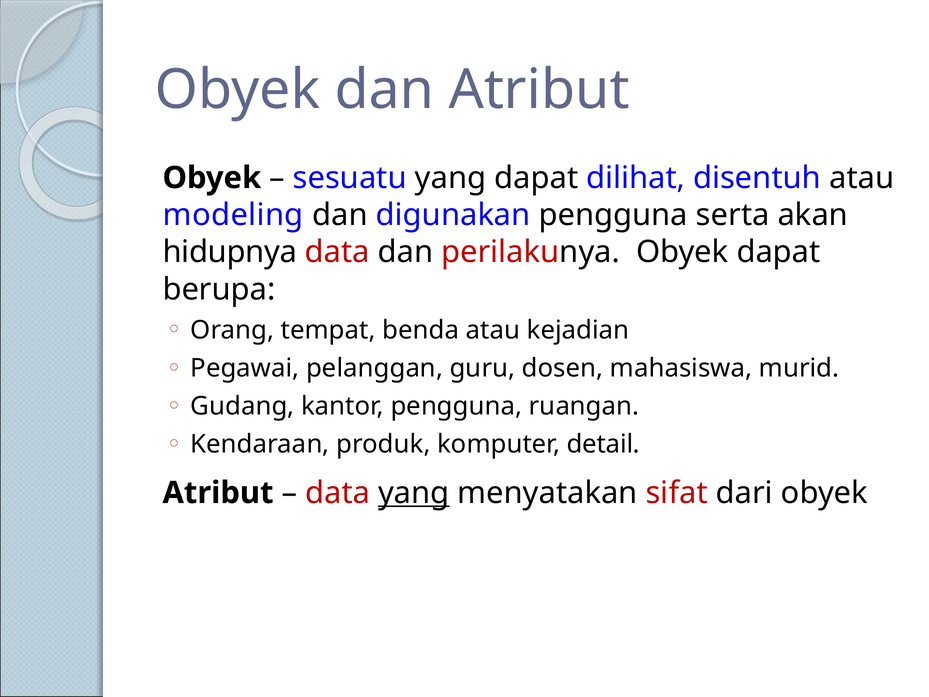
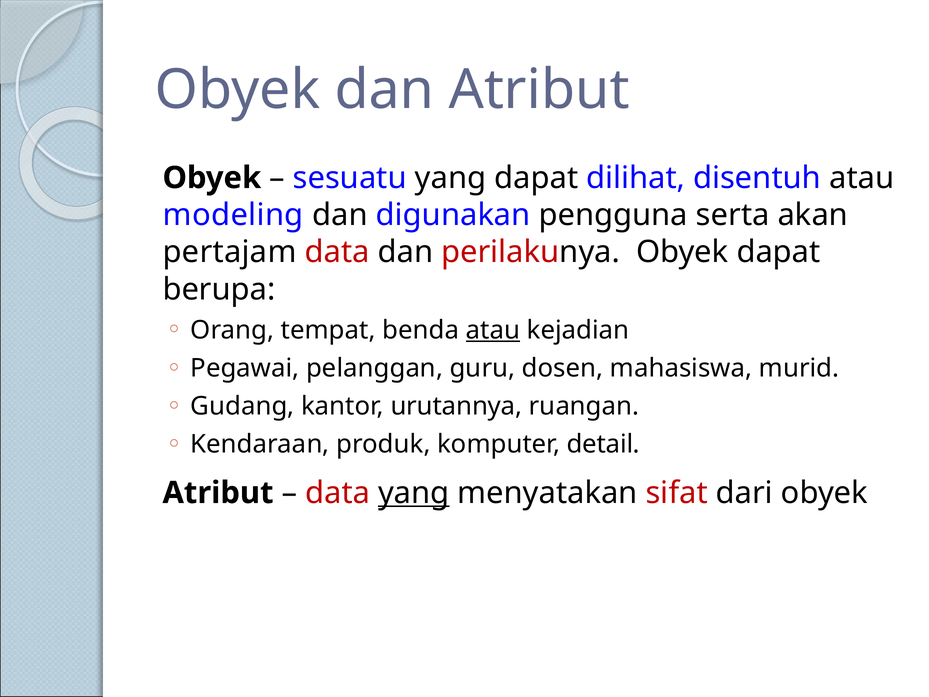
hidupnya: hidupnya -> pertajam (230, 252)
atau underline: none -> present (493, 330)
kantor pengguna: pengguna -> urutannya (456, 406)
